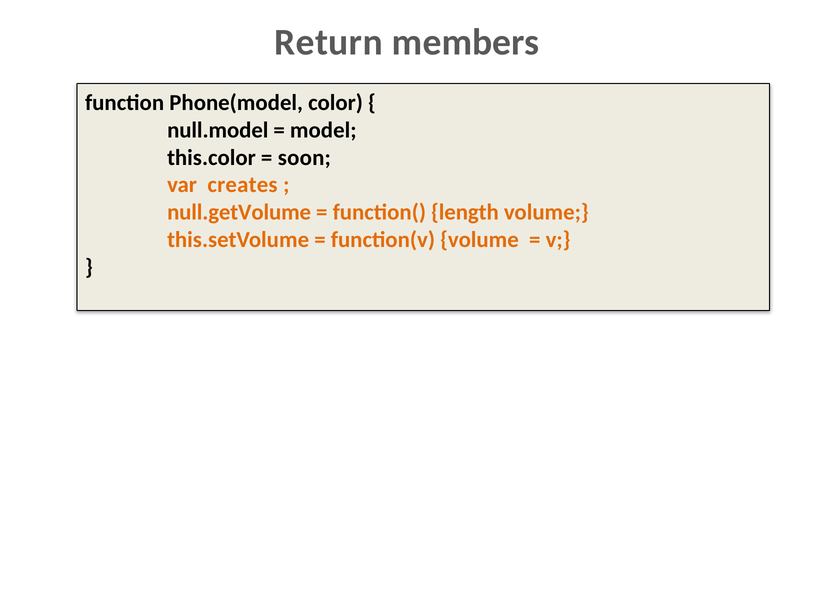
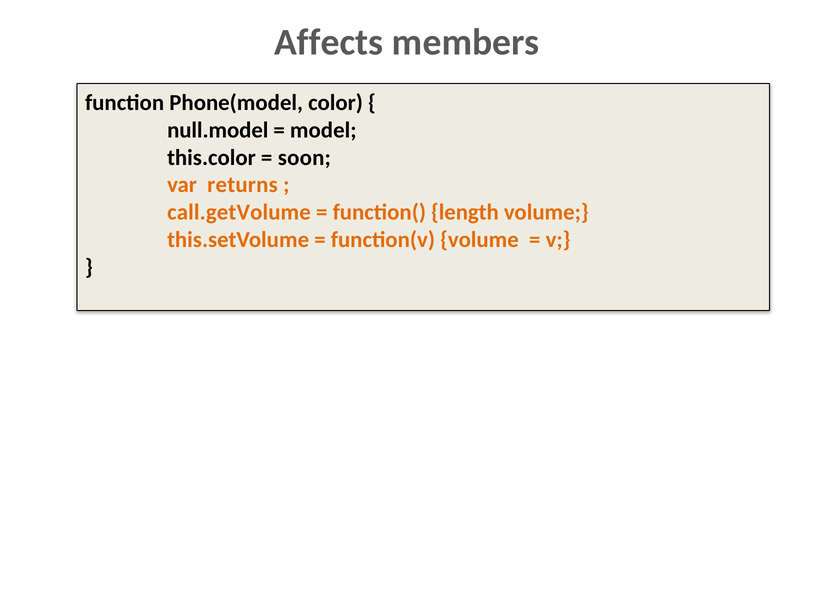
Return: Return -> Affects (329, 42)
creates: creates -> returns (242, 185)
null.getVolume: null.getVolume -> call.getVolume (239, 212)
